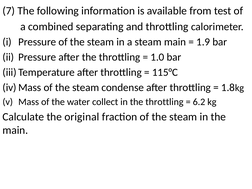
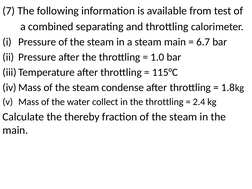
1.9: 1.9 -> 6.7 (203, 42)
6.2: 6.2 -> 2.4 (199, 102)
original: original -> thereby (82, 117)
